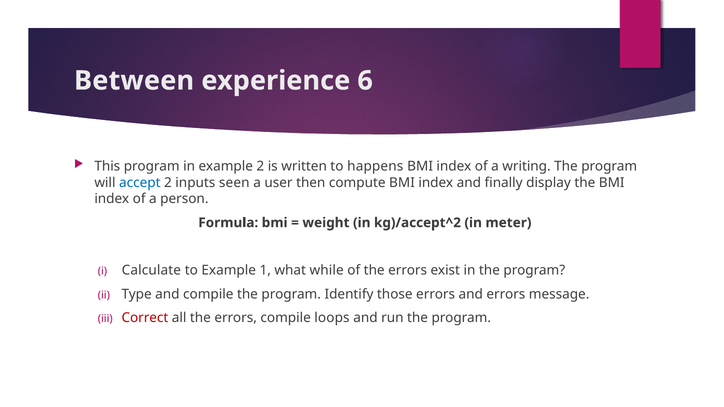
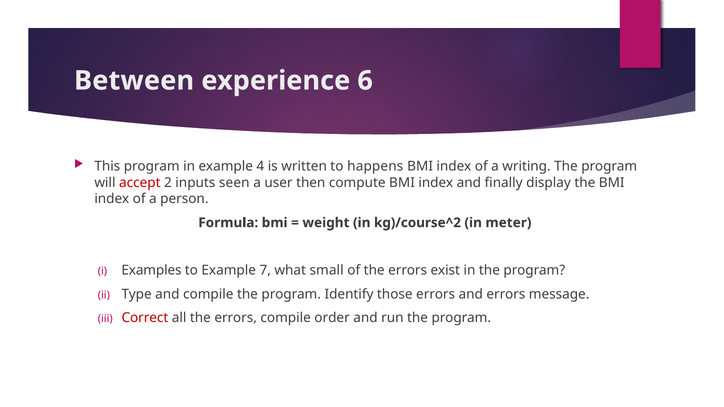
example 2: 2 -> 4 (260, 166)
accept colour: blue -> red (140, 183)
kg)/accept^2: kg)/accept^2 -> kg)/course^2 (417, 223)
Calculate: Calculate -> Examples (151, 271)
1: 1 -> 7 (265, 271)
while: while -> small (327, 271)
loops: loops -> order (332, 318)
